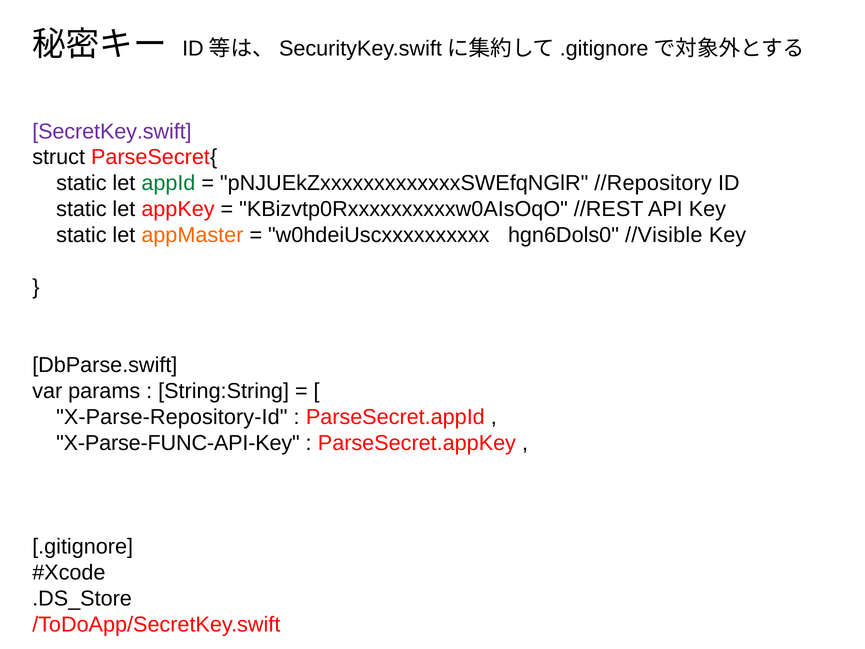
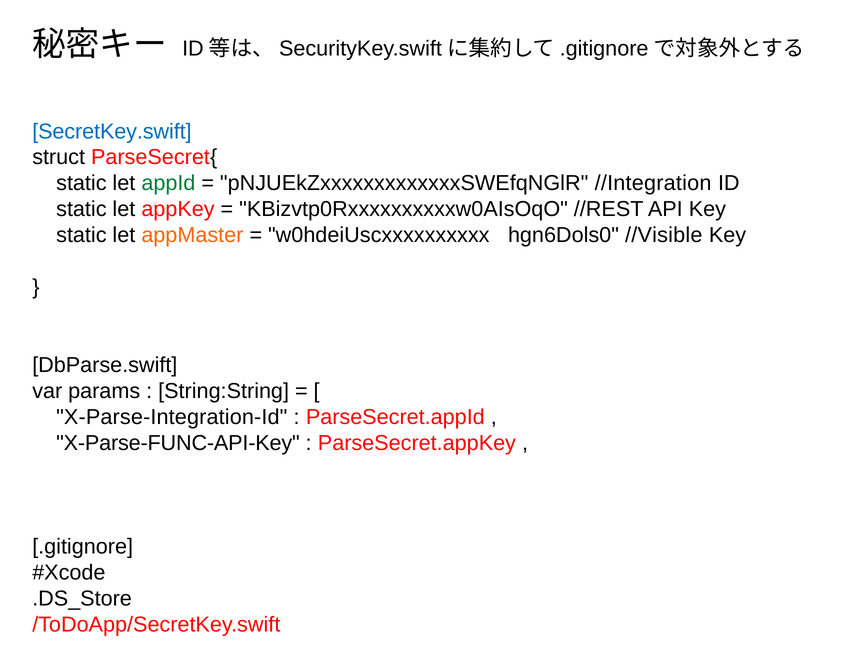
SecretKey.swift colour: purple -> blue (112, 131)
//Repository: //Repository -> //Integration (653, 183)
X-Parse-Repository-Id: X-Parse-Repository-Id -> X-Parse-Integration-Id (172, 417)
